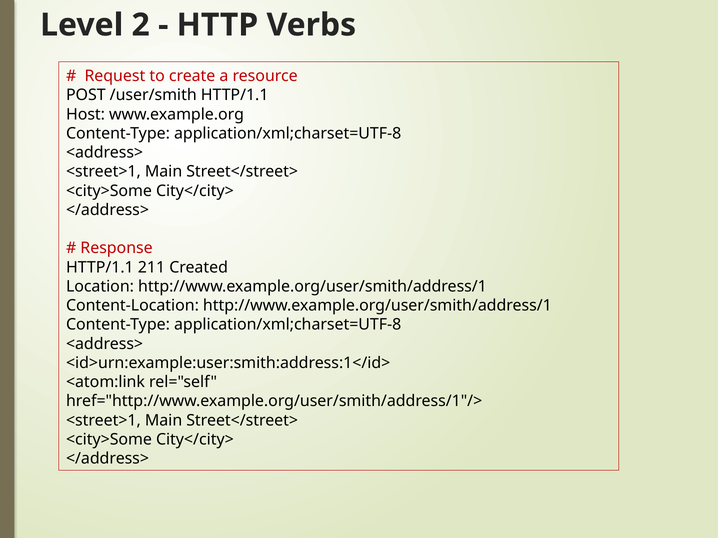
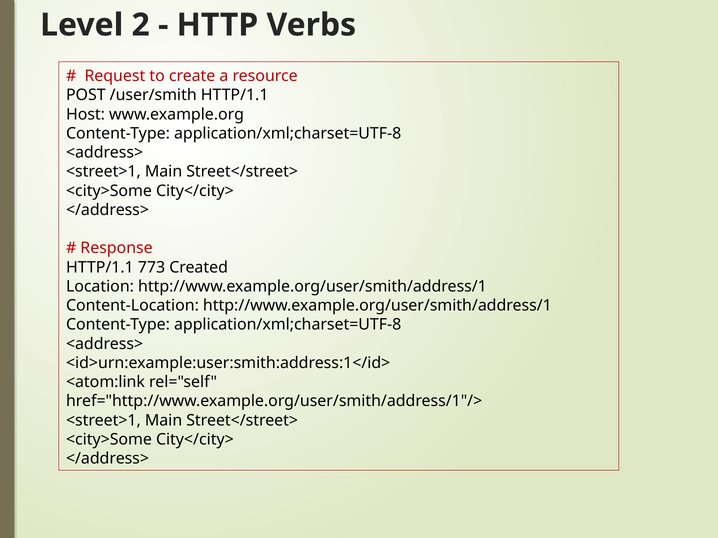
211: 211 -> 773 (151, 268)
